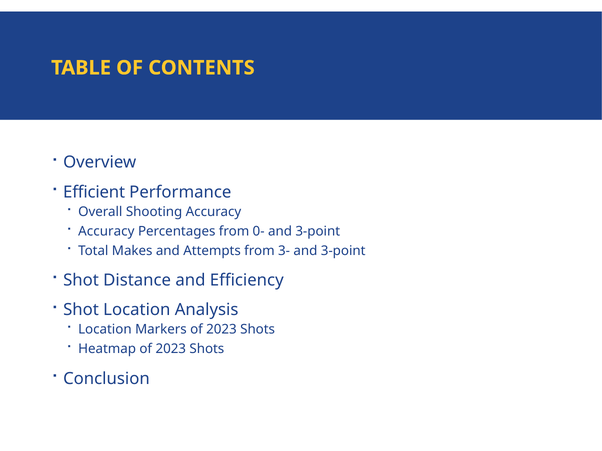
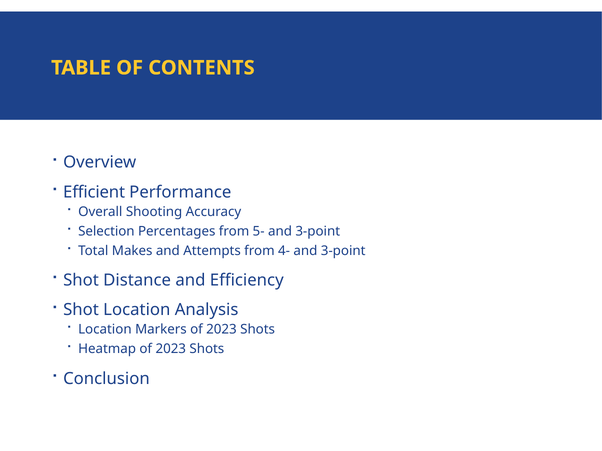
Accuracy: Accuracy -> Selection (106, 231)
0-: 0- -> 5- (259, 231)
3-: 3- -> 4- (284, 251)
